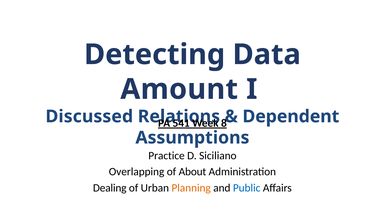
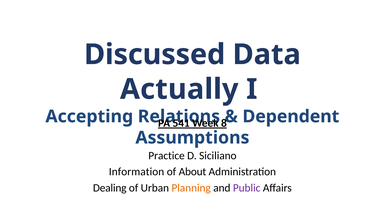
Detecting: Detecting -> Discussed (155, 54)
Amount: Amount -> Actually (179, 89)
Discussed: Discussed -> Accepting (89, 116)
Overlapping: Overlapping -> Information (137, 171)
Public colour: blue -> purple (247, 188)
